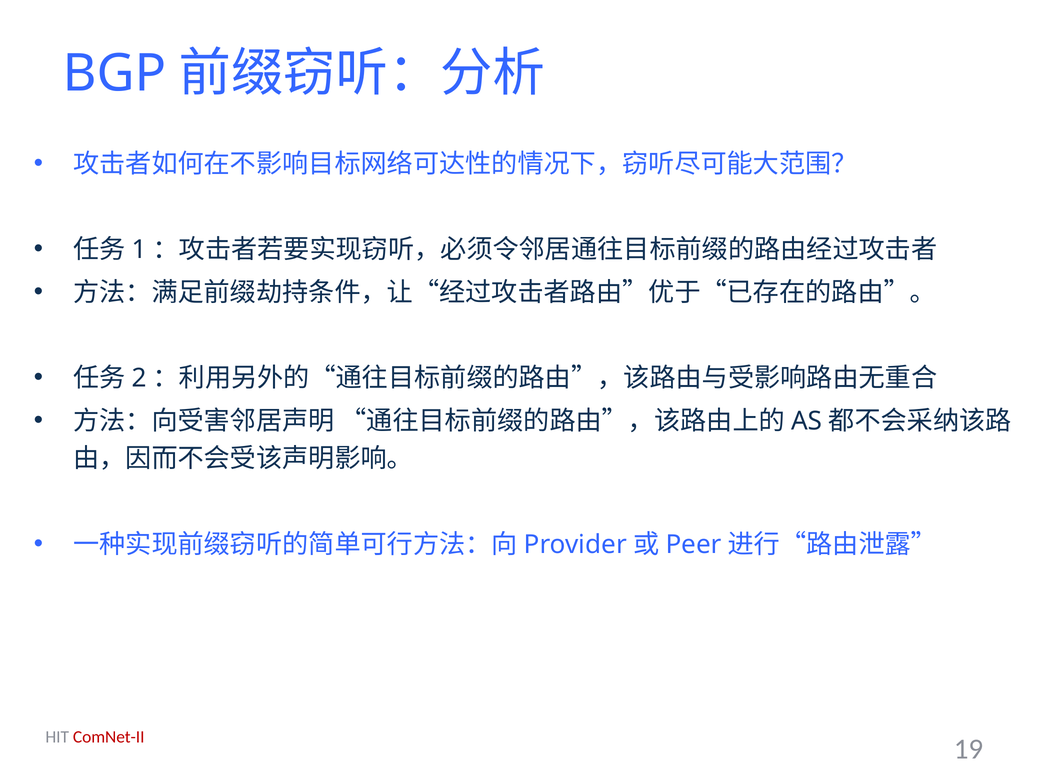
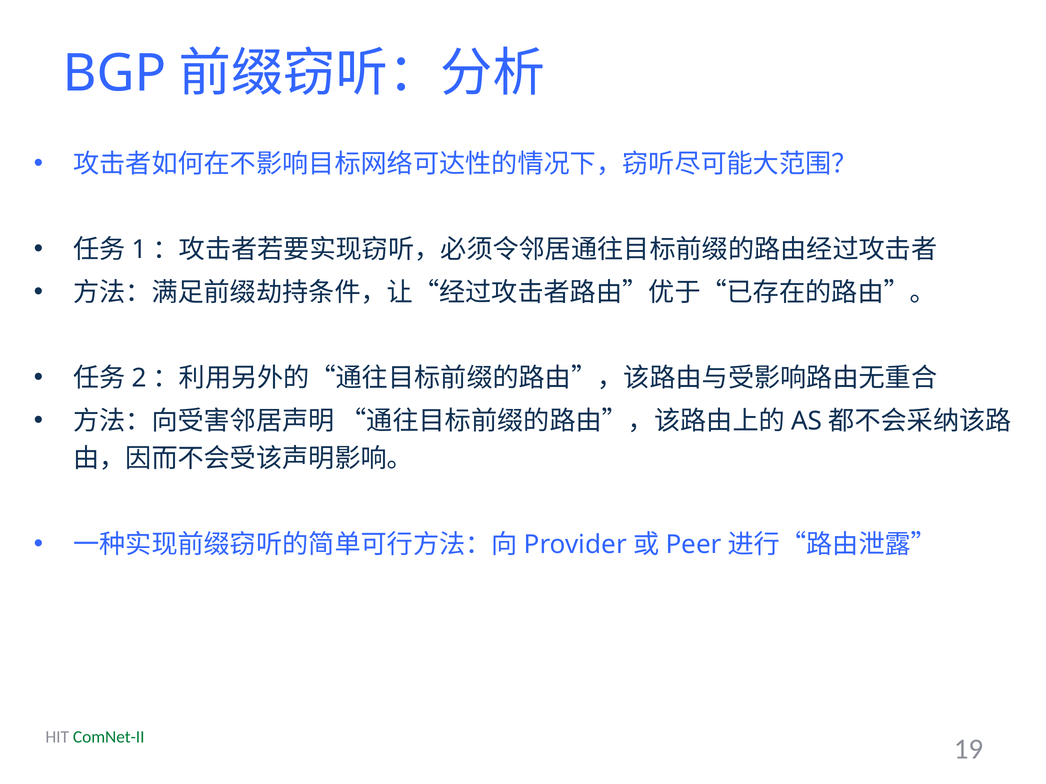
ComNet-II colour: red -> green (109, 737)
